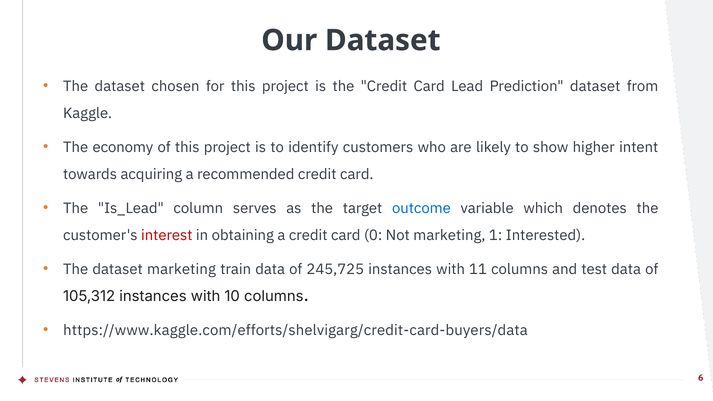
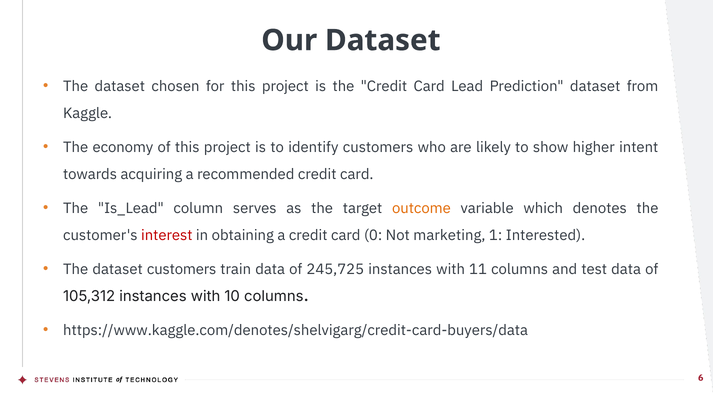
outcome colour: blue -> orange (421, 208)
dataset marketing: marketing -> customers (182, 269)
https://www.kaggle.com/efforts/shelvigarg/credit-card-buyers/data: https://www.kaggle.com/efforts/shelvigarg/credit-card-buyers/data -> https://www.kaggle.com/denotes/shelvigarg/credit-card-buyers/data (296, 330)
